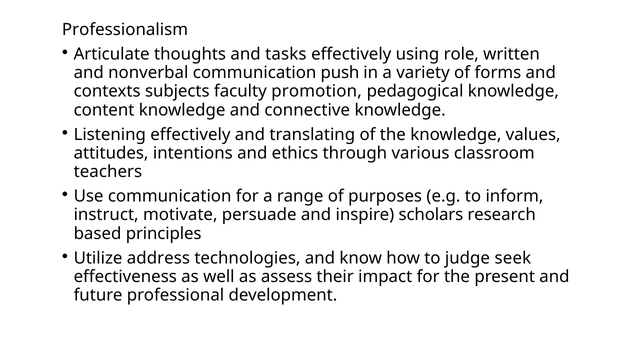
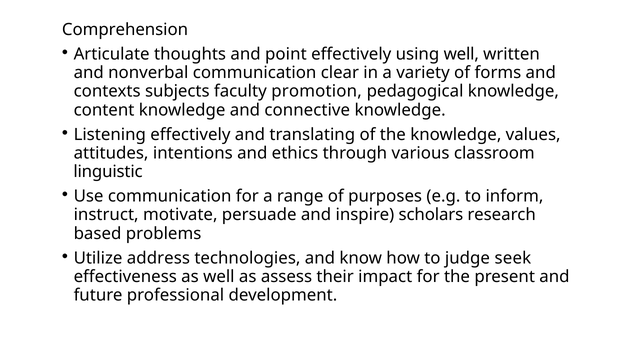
Professionalism: Professionalism -> Comprehension (125, 30)
tasks: tasks -> point (286, 54)
using role: role -> well (461, 54)
push: push -> clear (340, 73)
teachers: teachers -> linguistic (108, 172)
principles: principles -> problems (164, 233)
